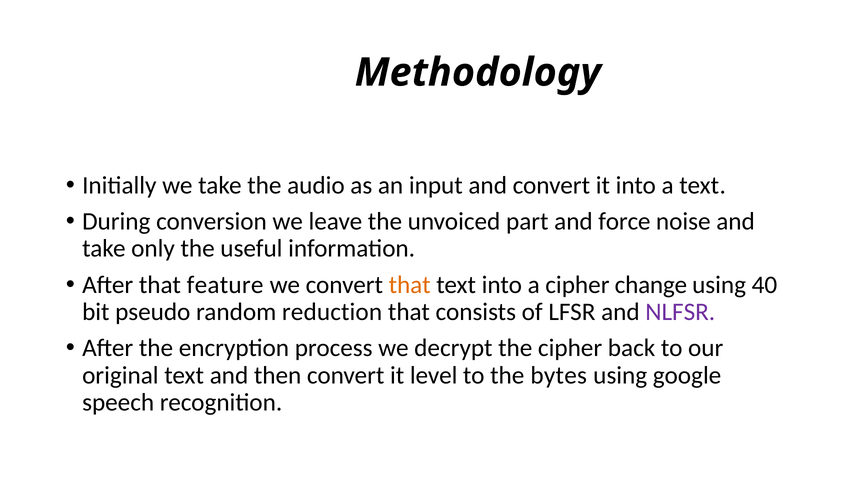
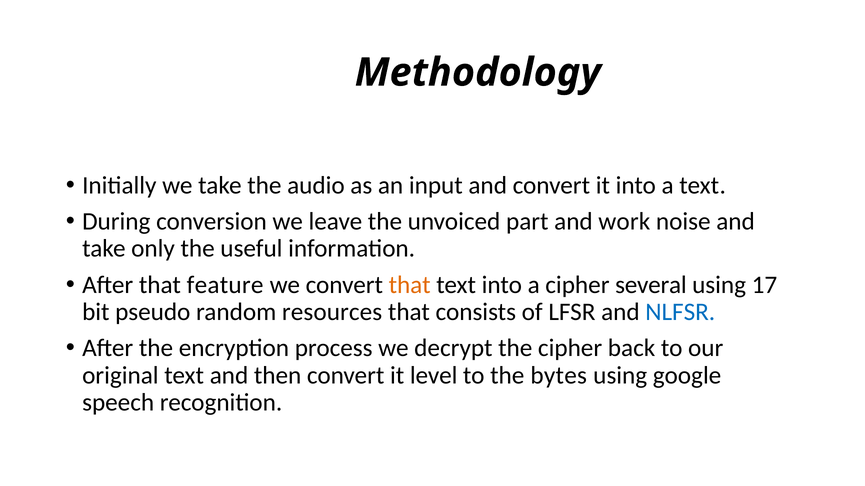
force: force -> work (624, 222)
change: change -> several (651, 285)
40: 40 -> 17 (764, 285)
reduction: reduction -> resources (332, 312)
NLFSR colour: purple -> blue (680, 312)
